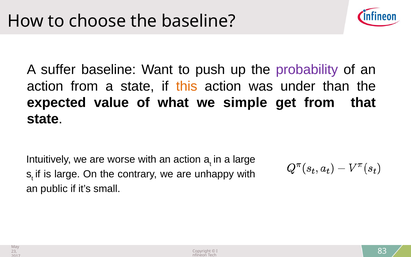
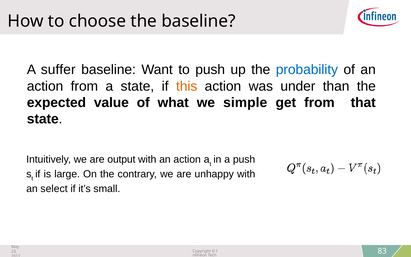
probability colour: purple -> blue (307, 70)
worse: worse -> output (121, 159)
a large: large -> push (244, 159)
public: public -> select (54, 189)
